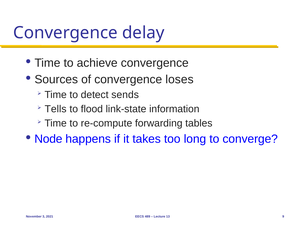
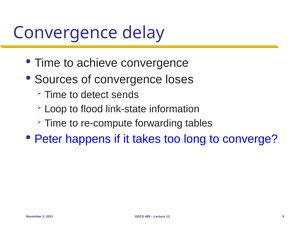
Tells: Tells -> Loop (56, 109)
Node: Node -> Peter (48, 139)
